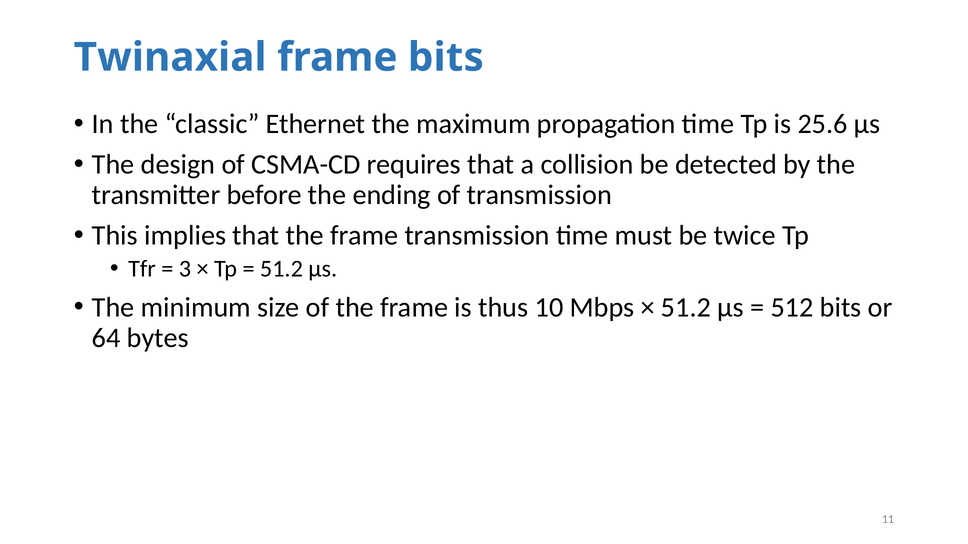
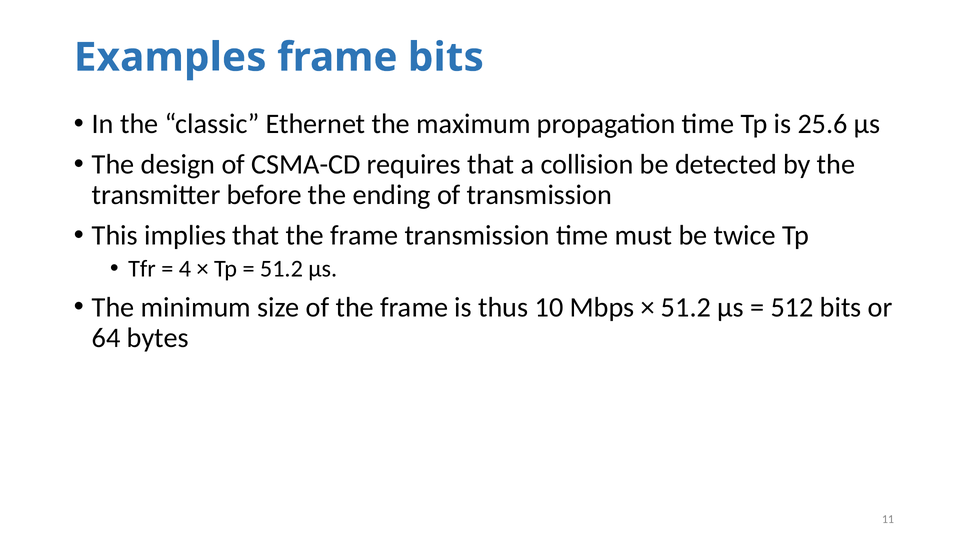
Twinaxial: Twinaxial -> Examples (170, 57)
3: 3 -> 4 (185, 269)
